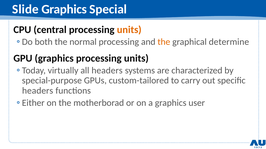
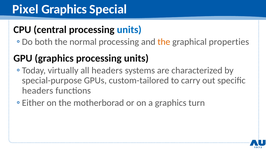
Slide: Slide -> Pixel (25, 9)
units colour: orange -> blue (129, 30)
determine: determine -> properties (229, 42)
user: user -> turn (197, 103)
